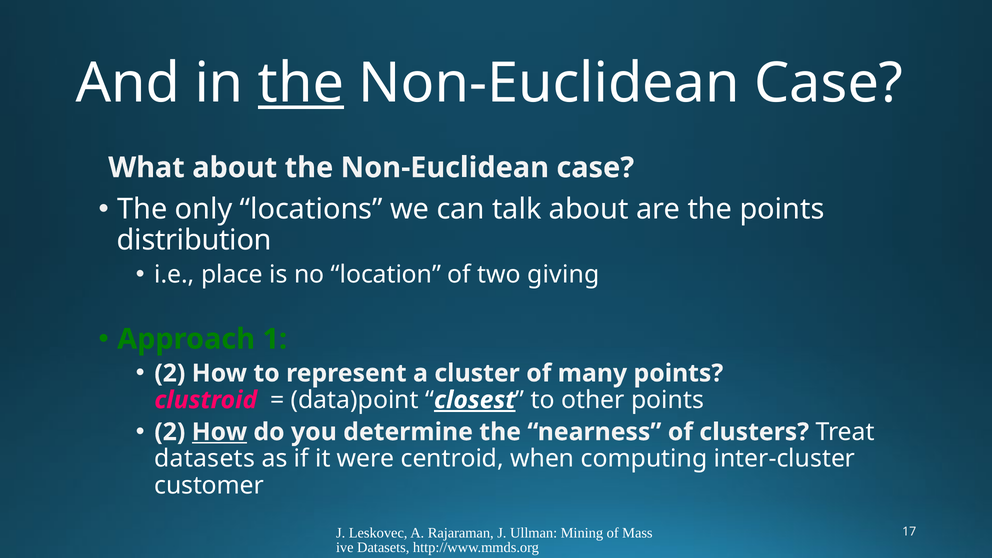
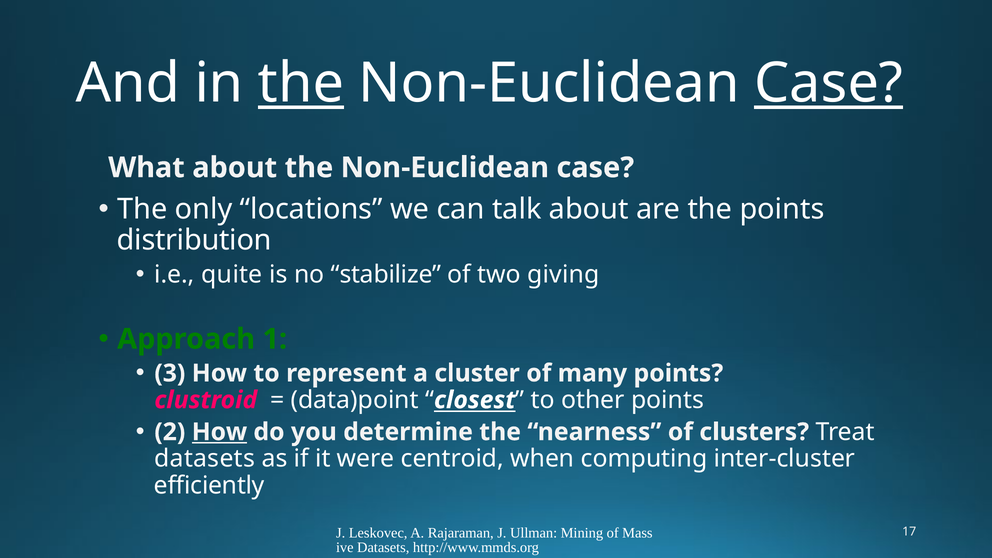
Case underline: none -> present (829, 83)
place: place -> quite (232, 275)
location: location -> stabilize (386, 275)
2: 2 -> 3 (170, 373)
closest underline: present -> none (475, 400)
customer: customer -> efficiently (209, 486)
